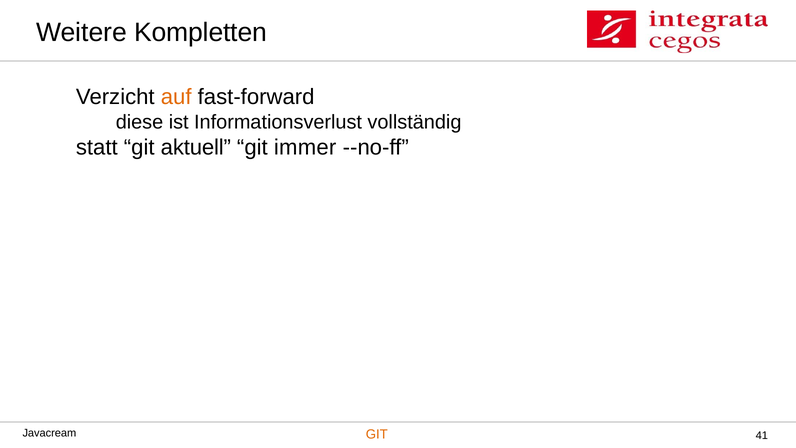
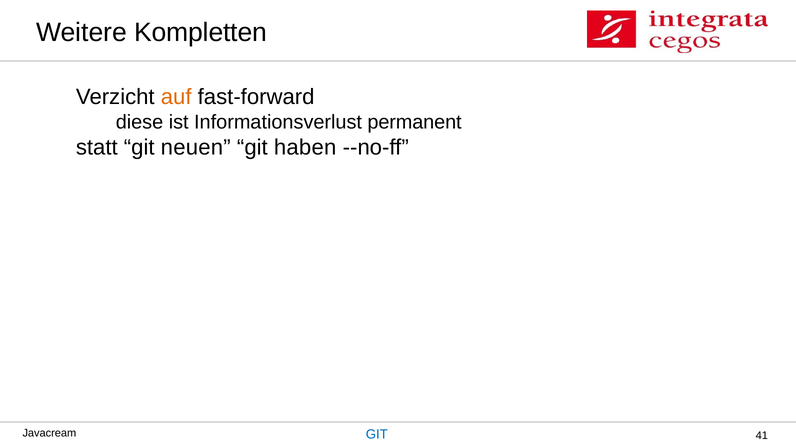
vollständig: vollständig -> permanent (415, 122)
aktuell: aktuell -> neuen (196, 147)
immer: immer -> haben (305, 147)
GIT colour: orange -> blue (377, 434)
